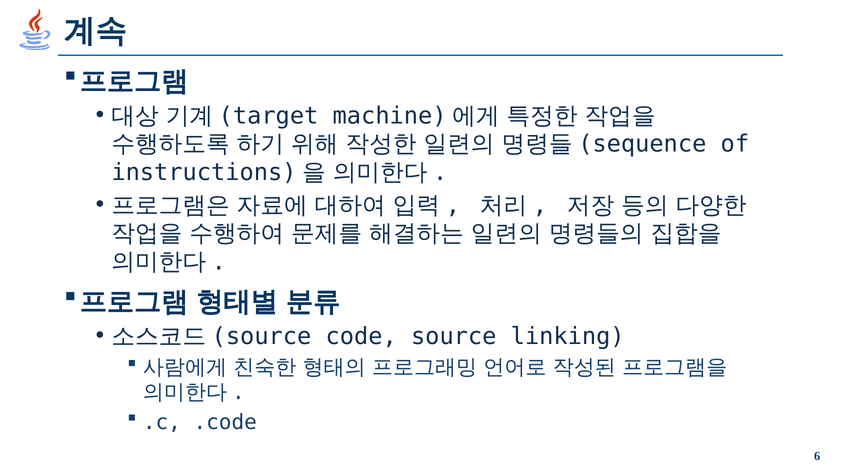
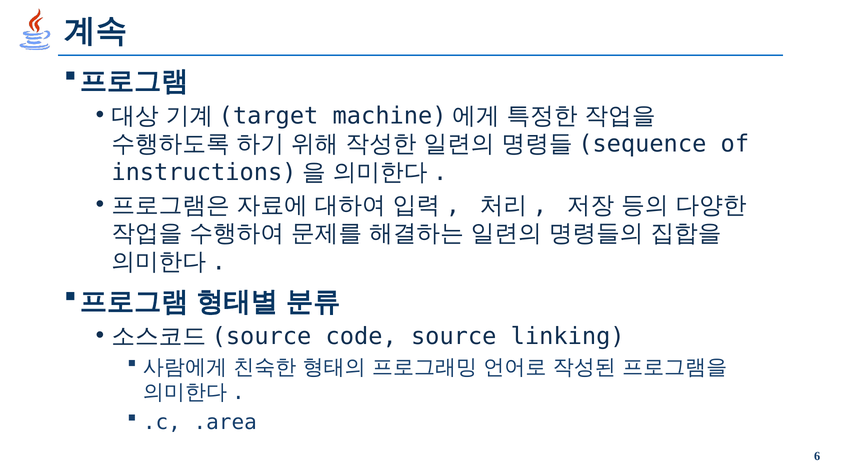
.code: .code -> .area (225, 422)
